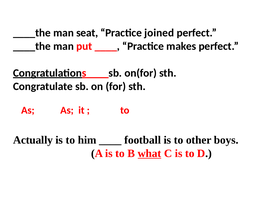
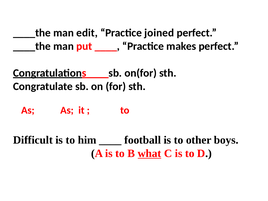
seat: seat -> edit (87, 33)
Actually: Actually -> Difficult (33, 140)
